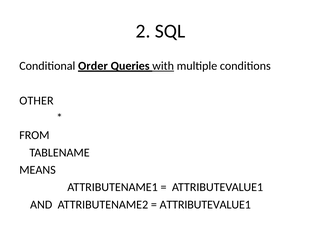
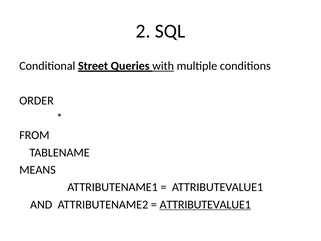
Order: Order -> Street (93, 66)
OTHER: OTHER -> ORDER (37, 100)
ATTRIBUTEVALUE1 underline: none -> present (205, 204)
